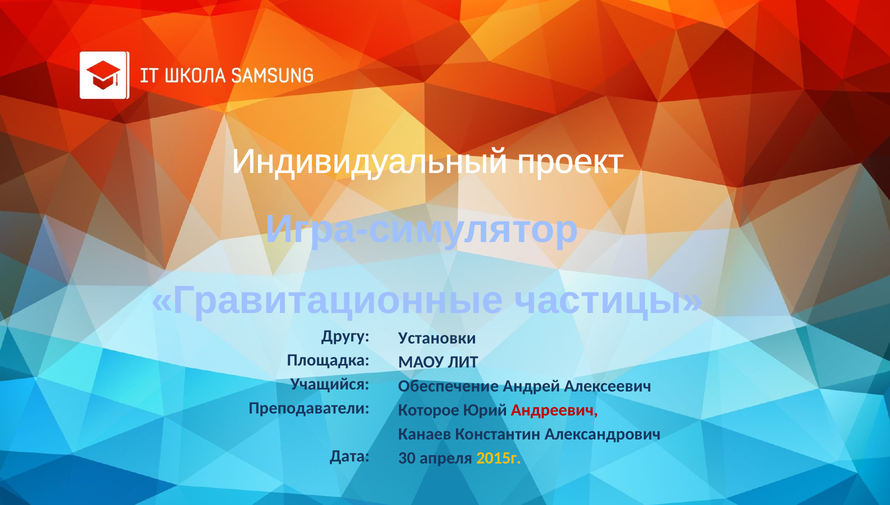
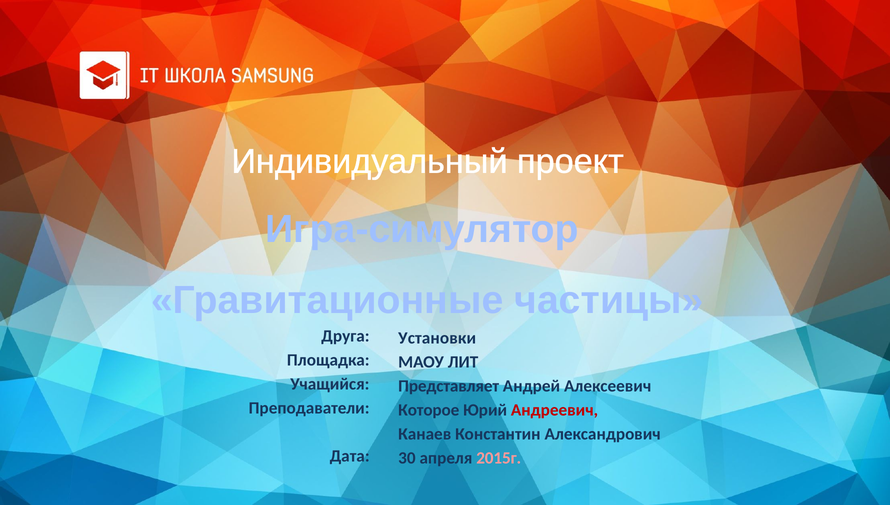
Другу: Другу -> Друга (345, 336)
Обеспечение: Обеспечение -> Представляет (449, 386)
2015г colour: yellow -> pink (499, 458)
